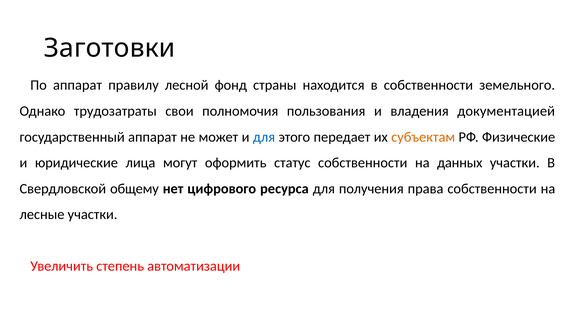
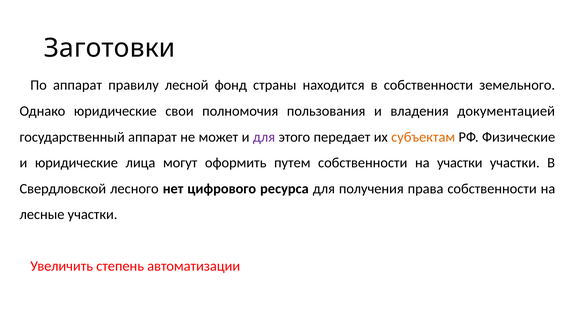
Однако трудозатраты: трудозатраты -> юридические (115, 111)
для colour: blue -> purple (264, 137)
статус: статус -> путем (292, 163)
на данных: данных -> участки (460, 163)
общему: общему -> лесного (134, 189)
